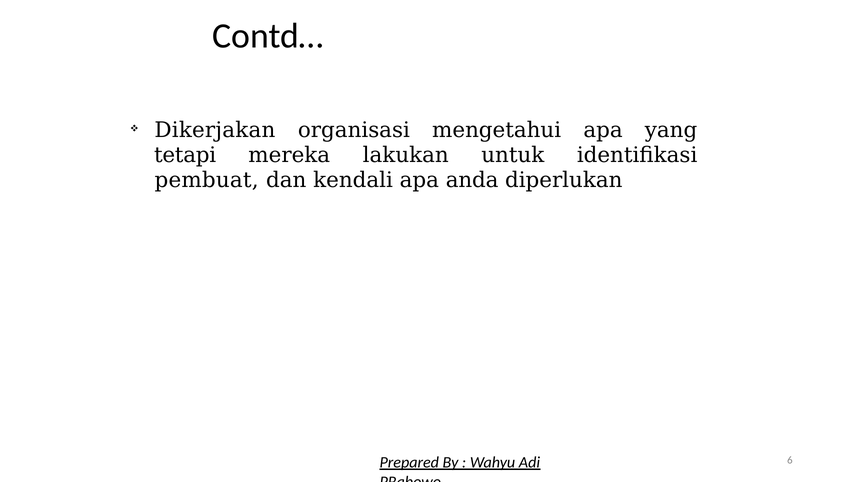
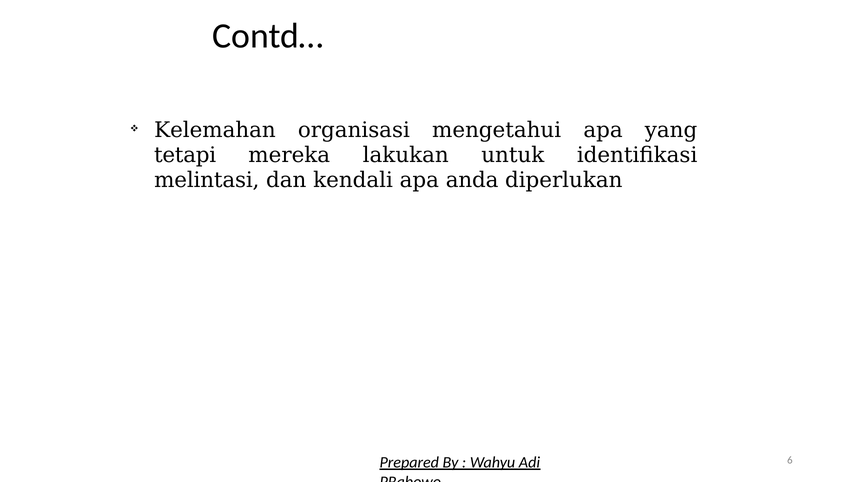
Dikerjakan: Dikerjakan -> Kelemahan (215, 130)
pembuat: pembuat -> melintasi (207, 181)
